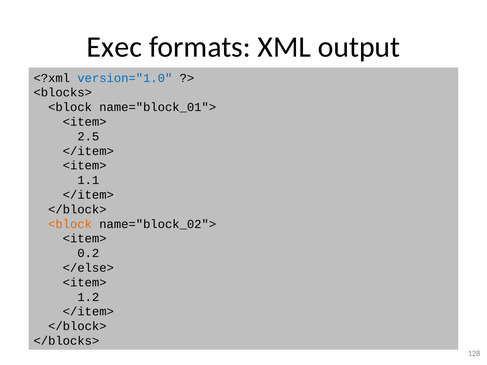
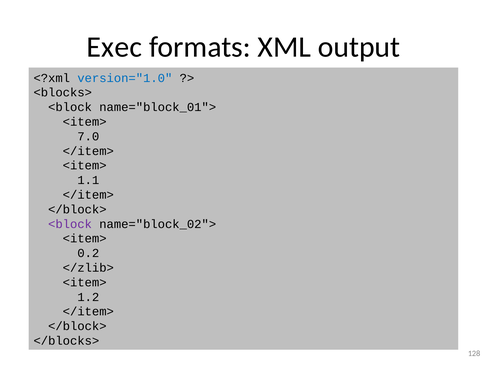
2.5: 2.5 -> 7.0 (88, 137)
<block colour: orange -> purple (70, 224)
</else>: </else> -> </zlib> (88, 268)
